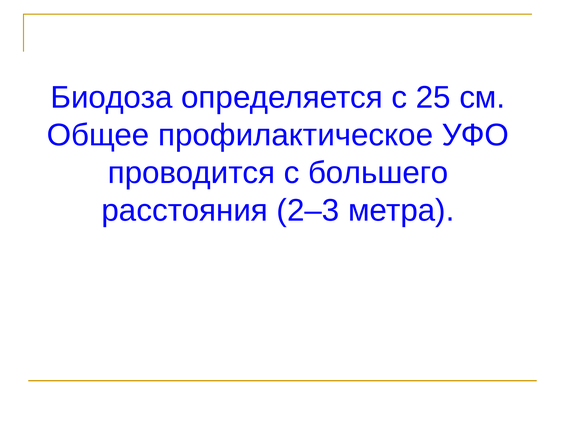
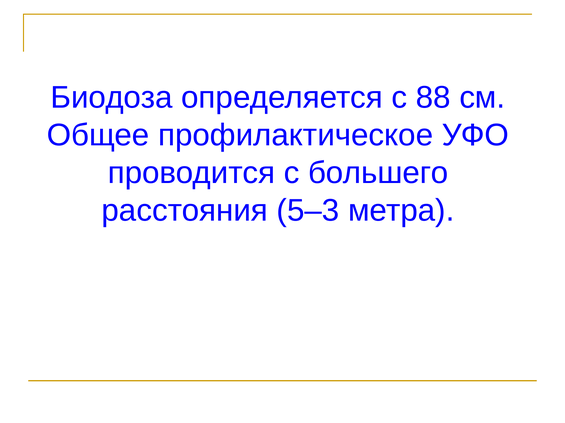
25: 25 -> 88 (433, 98)
2–3: 2–3 -> 5–3 (308, 211)
